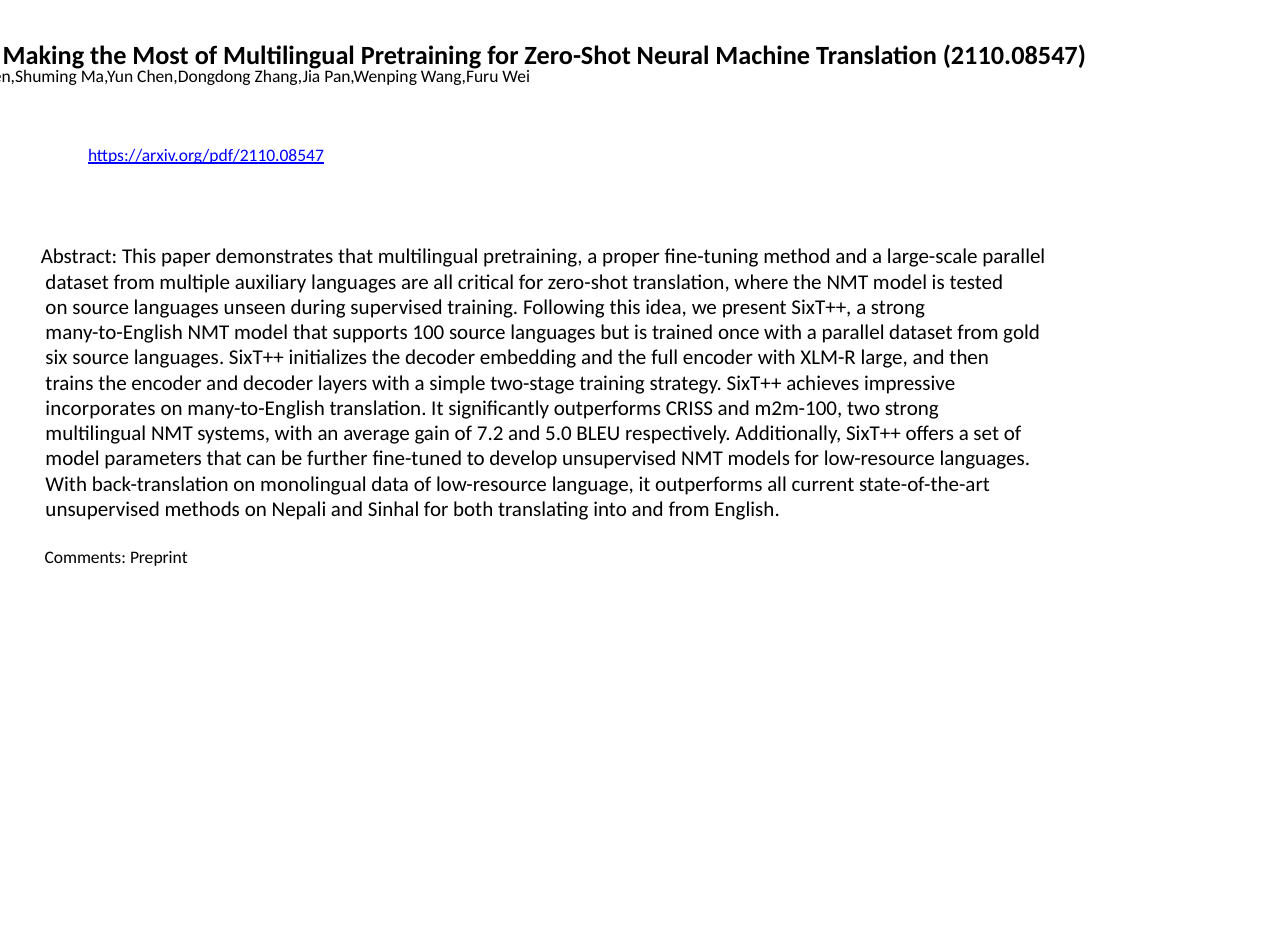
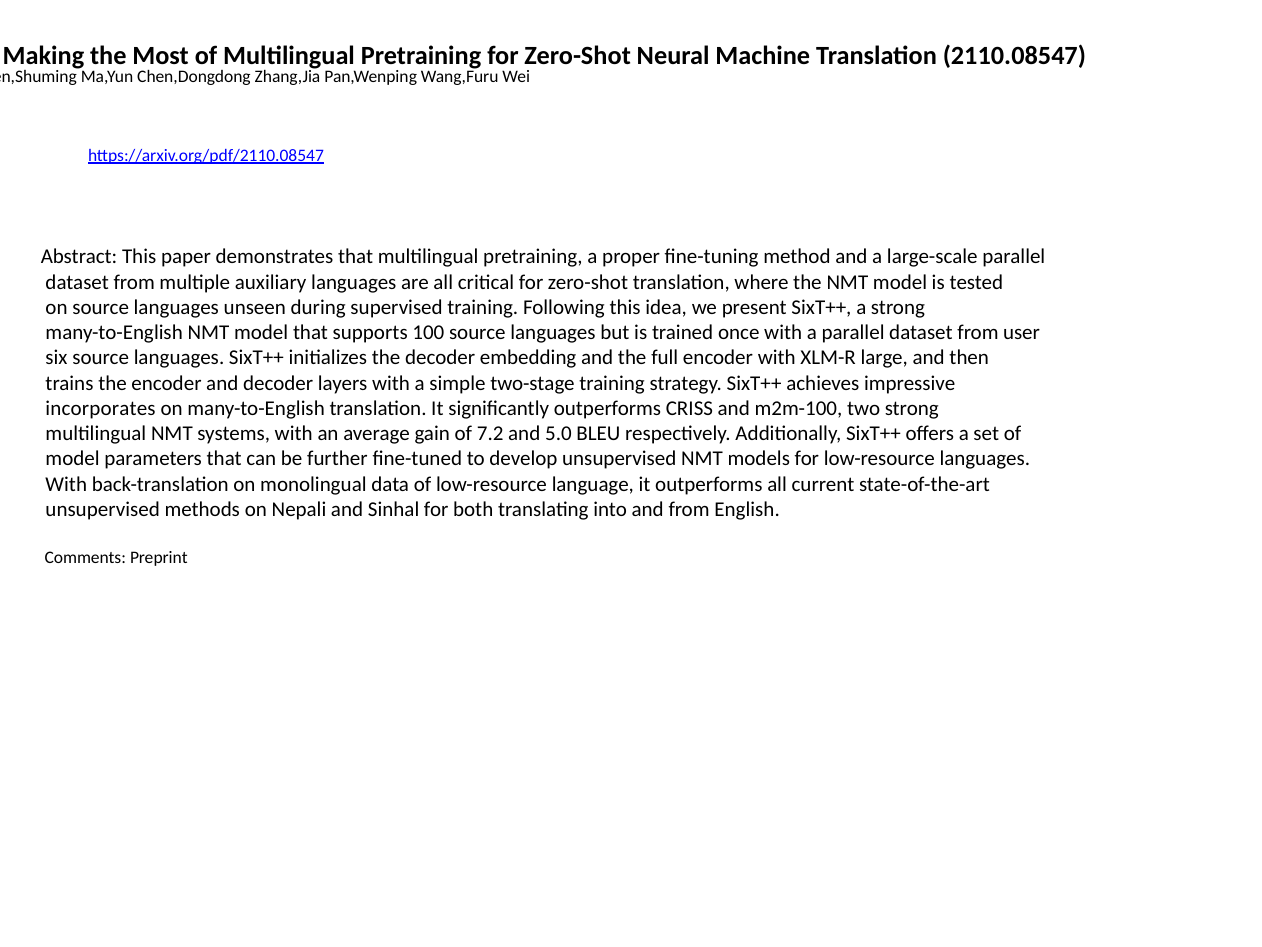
gold: gold -> user (1022, 333)
